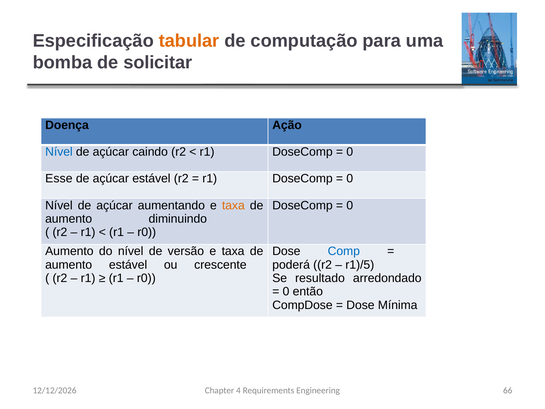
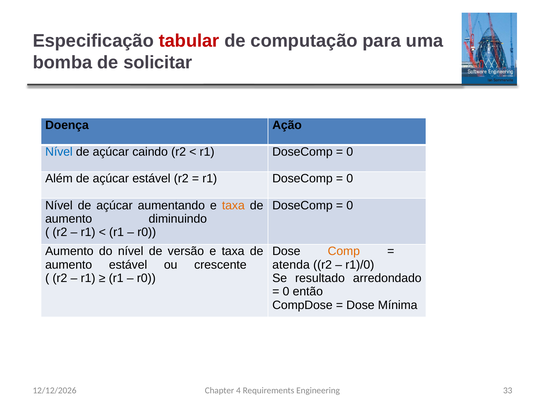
tabular colour: orange -> red (189, 41)
Esse: Esse -> Além (59, 178)
Comp colour: blue -> orange (344, 251)
poderá: poderá -> atenda (291, 265)
r1)/5: r1)/5 -> r1)/0 (360, 265)
66: 66 -> 33 (508, 390)
